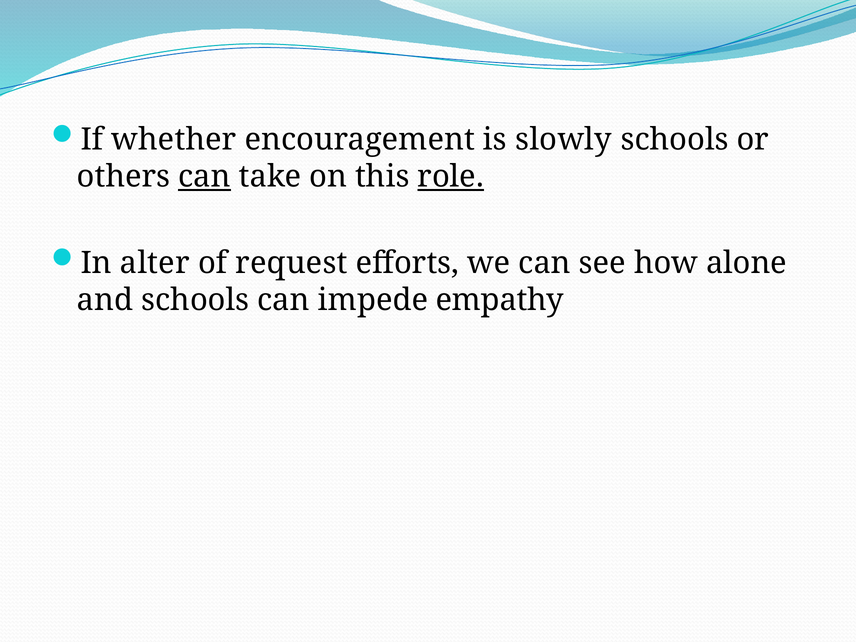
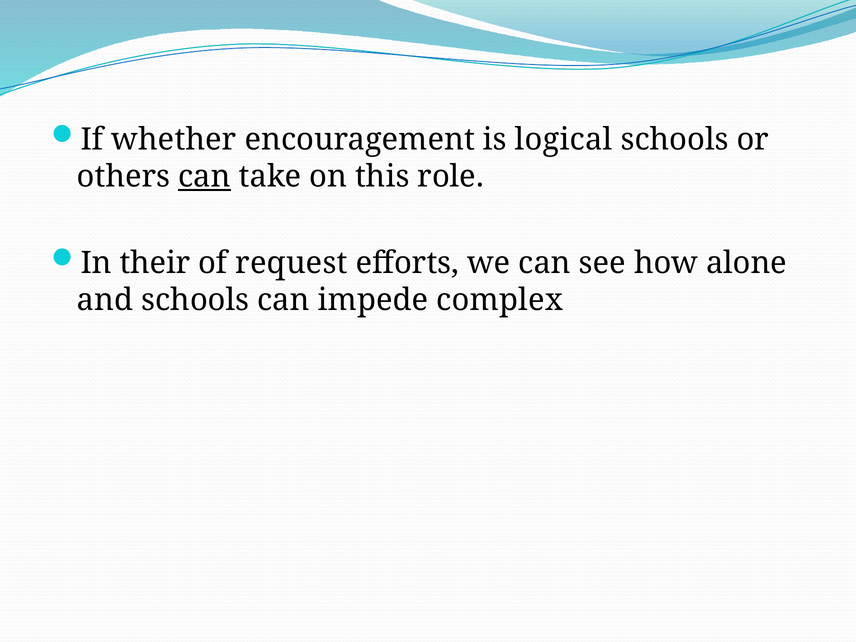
slowly: slowly -> logical (564, 140)
role underline: present -> none (451, 177)
alter: alter -> their (155, 263)
empathy: empathy -> complex (500, 300)
